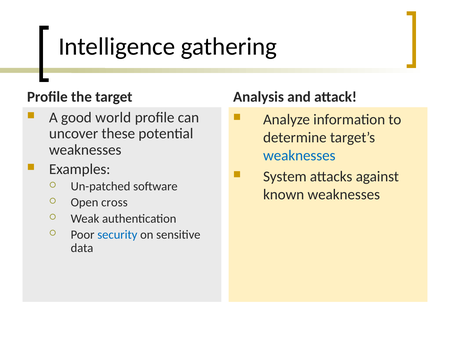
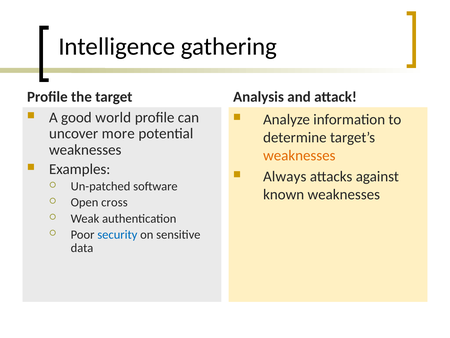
these: these -> more (118, 133)
weaknesses colour: blue -> orange (299, 155)
System: System -> Always (285, 176)
